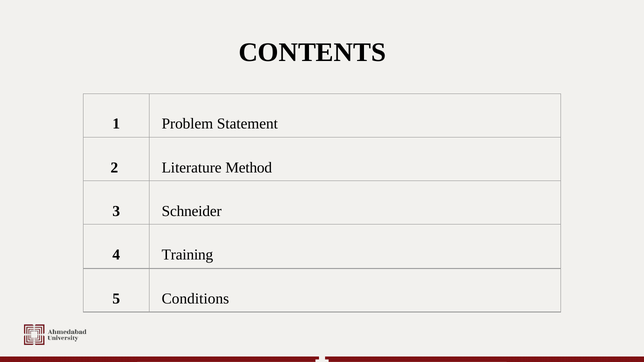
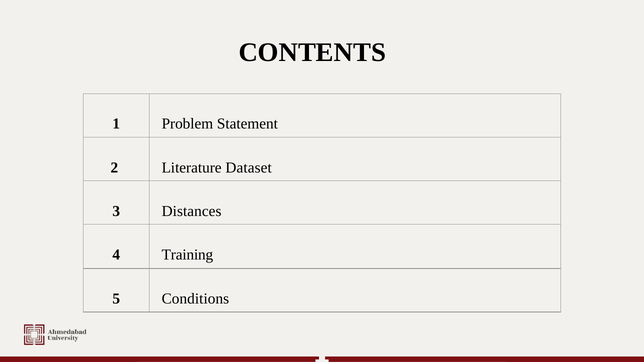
Method: Method -> Dataset (249, 168)
Schneider: Schneider -> Distances (192, 211)
